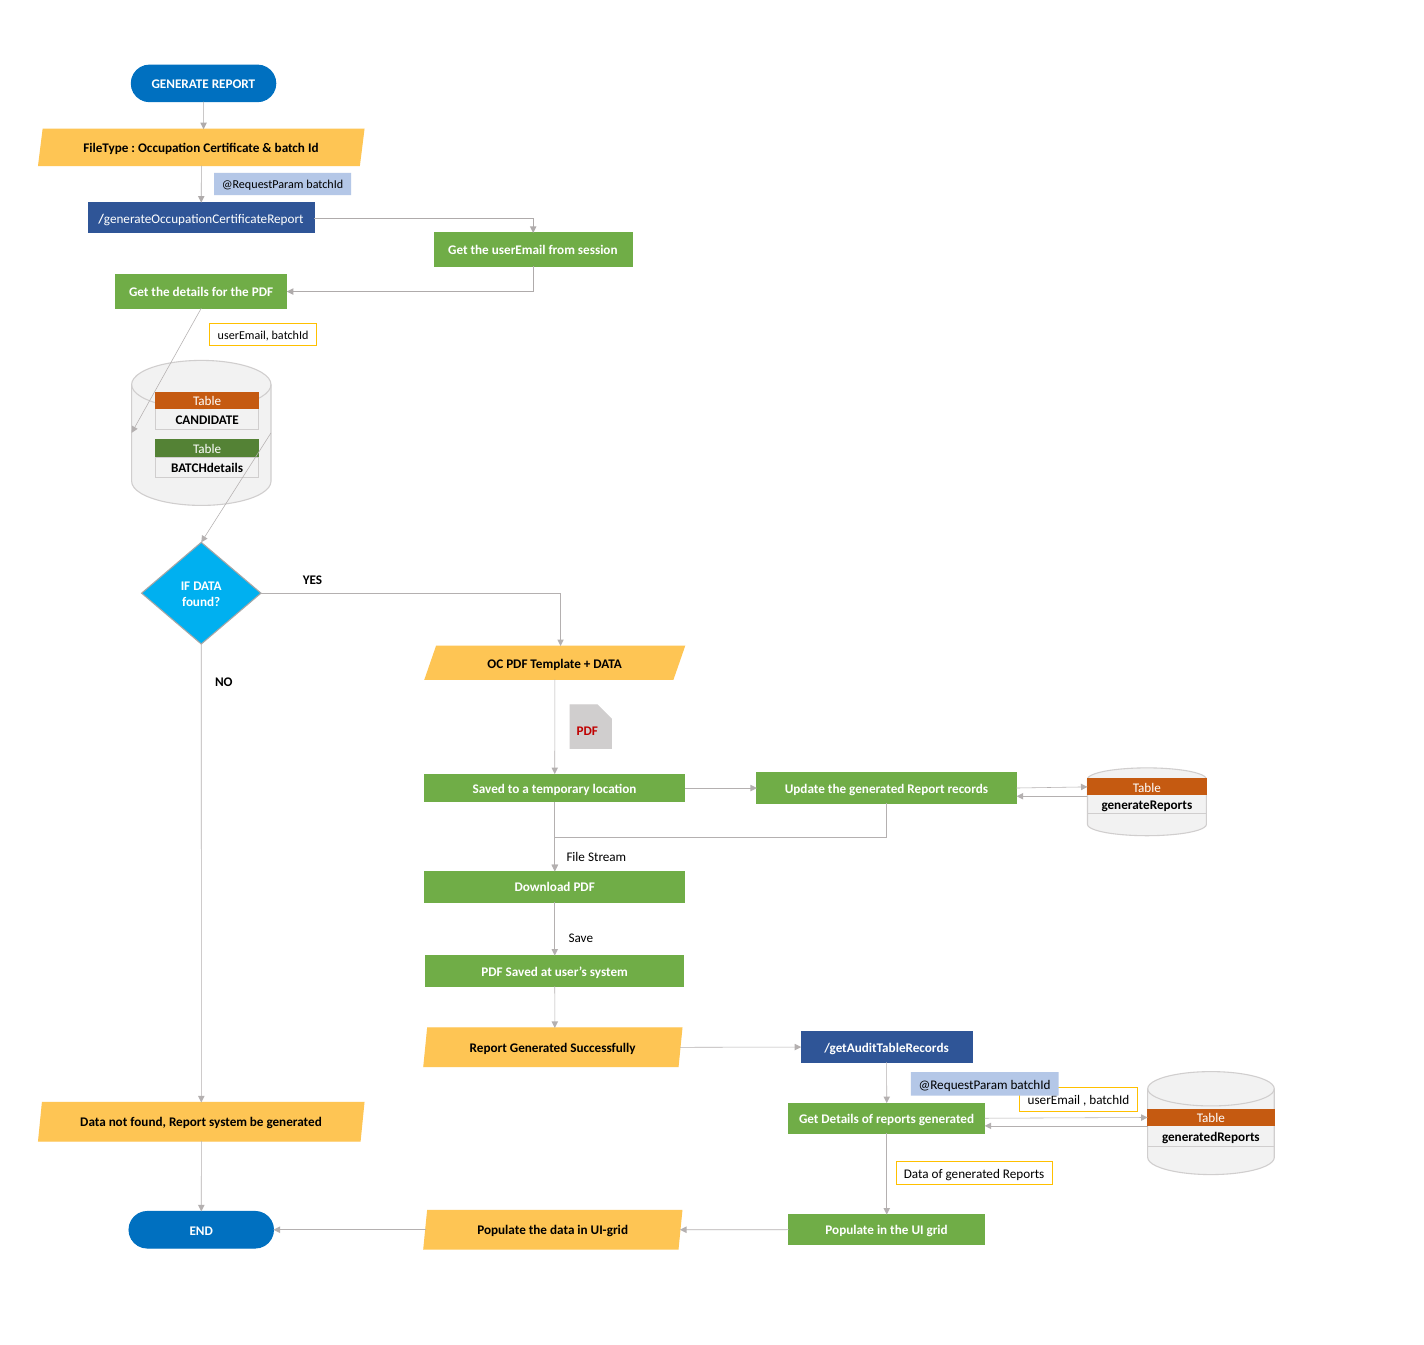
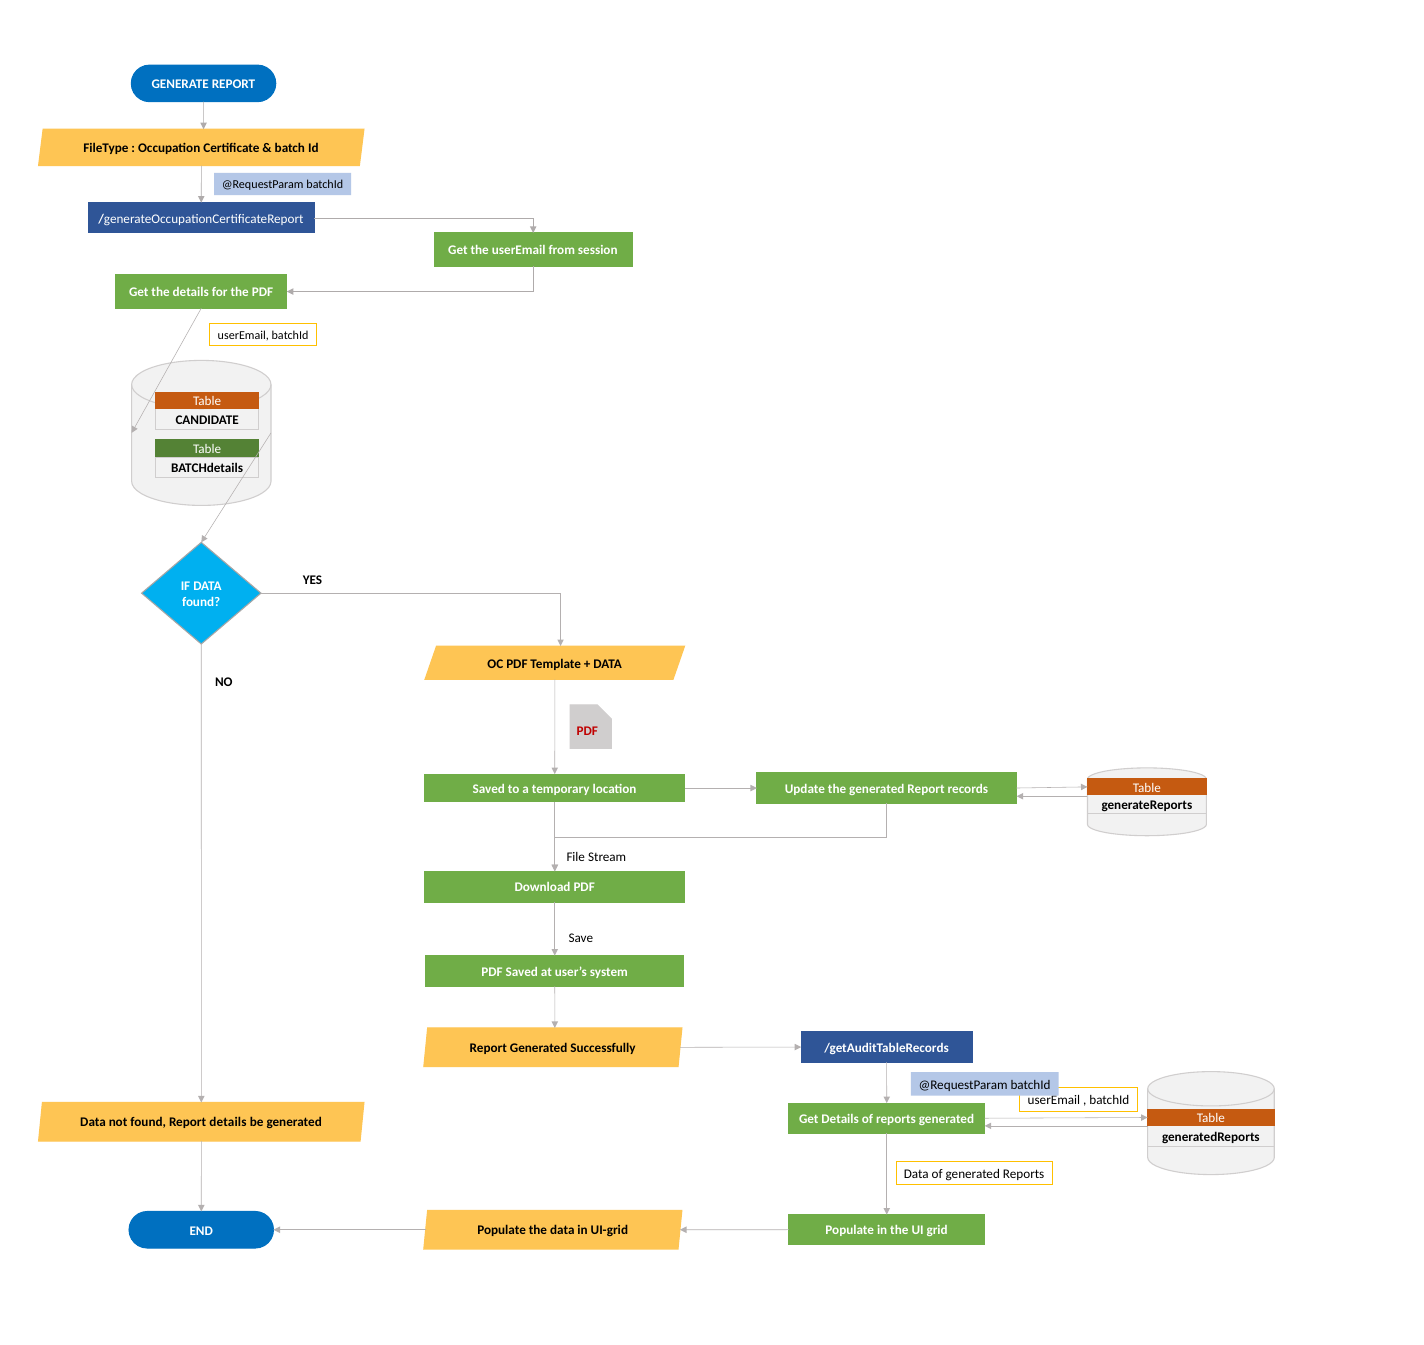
Report system: system -> details (228, 1123)
